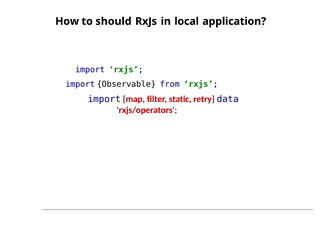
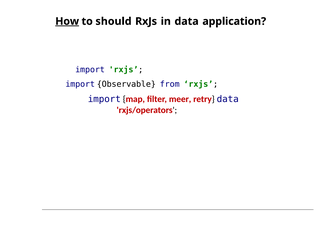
How underline: none -> present (67, 21)
in local: local -> data (187, 21)
static: static -> meer (180, 99)
